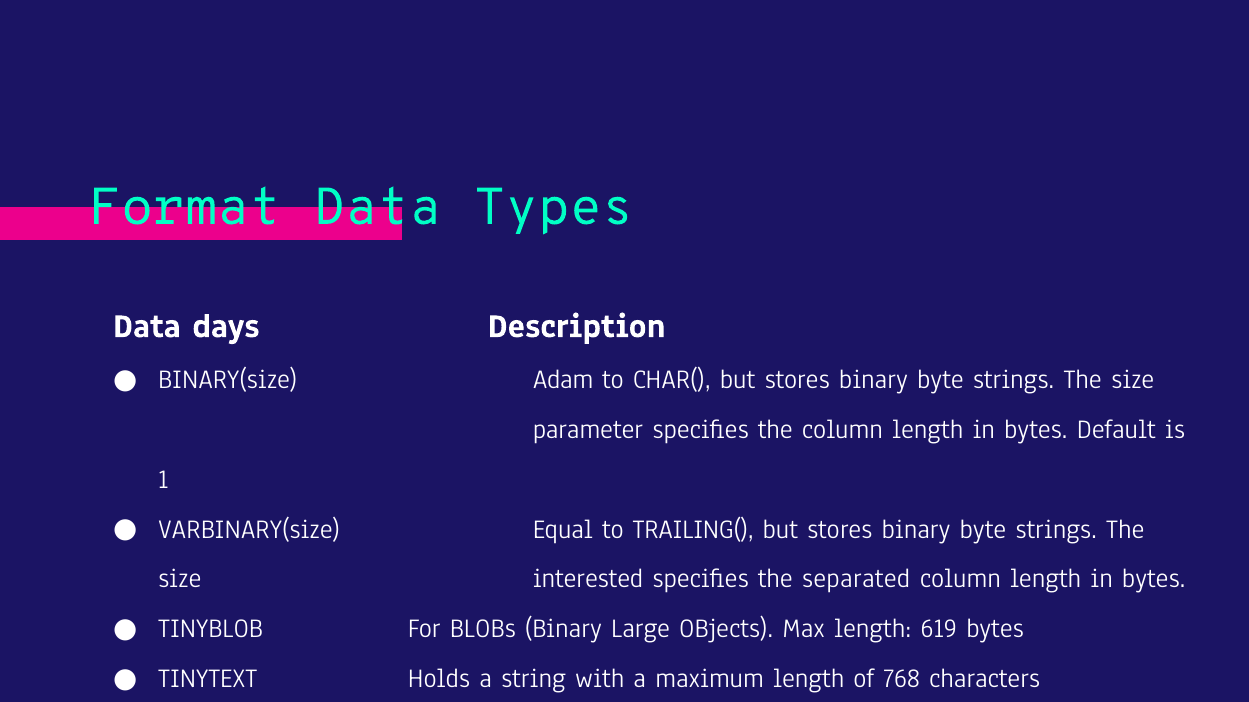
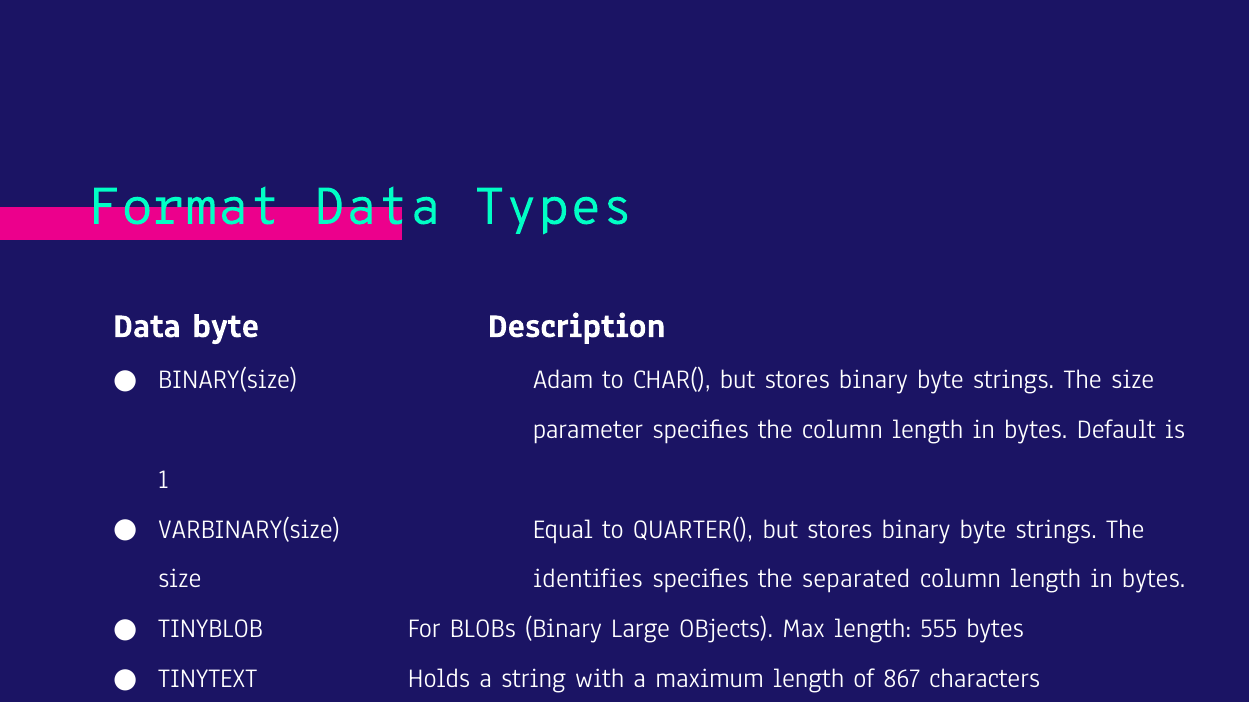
Data days: days -> byte (226, 326)
TRAILING(: TRAILING( -> QUARTER( (693, 529)
interested: interested -> identifies (588, 579)
619: 619 -> 555 (939, 629)
768: 768 -> 867 (902, 679)
